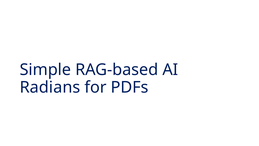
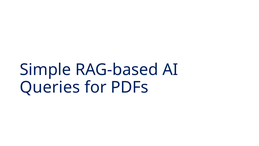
Radians: Radians -> Queries (50, 87)
